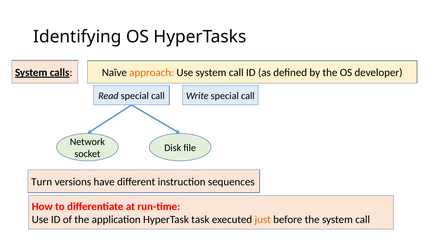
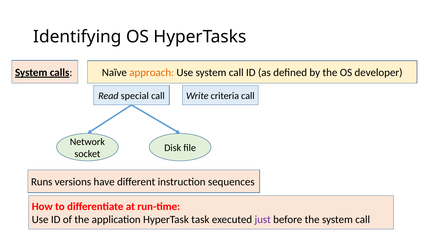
Write special: special -> criteria (225, 96)
Turn: Turn -> Runs (42, 182)
just colour: orange -> purple (263, 220)
